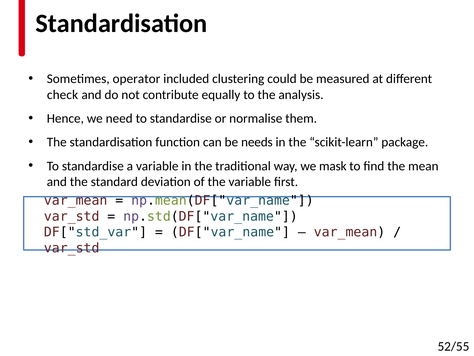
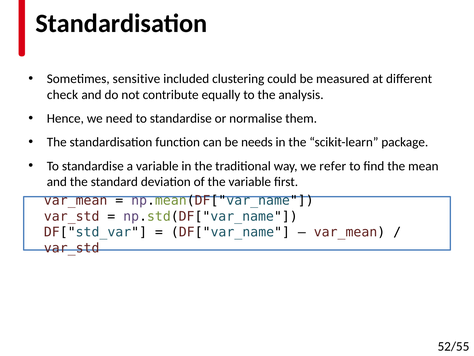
operator: operator -> sensitive (136, 79)
mask: mask -> refer (333, 166)
